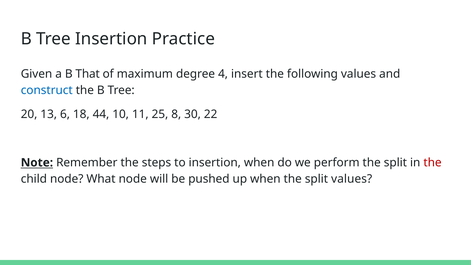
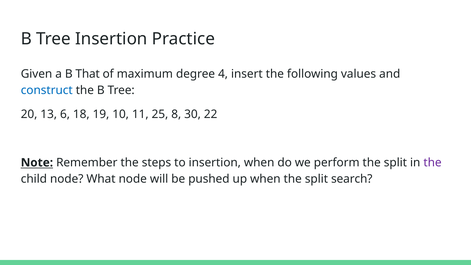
44: 44 -> 19 (101, 114)
the colour: red -> purple (433, 163)
split values: values -> search (352, 179)
